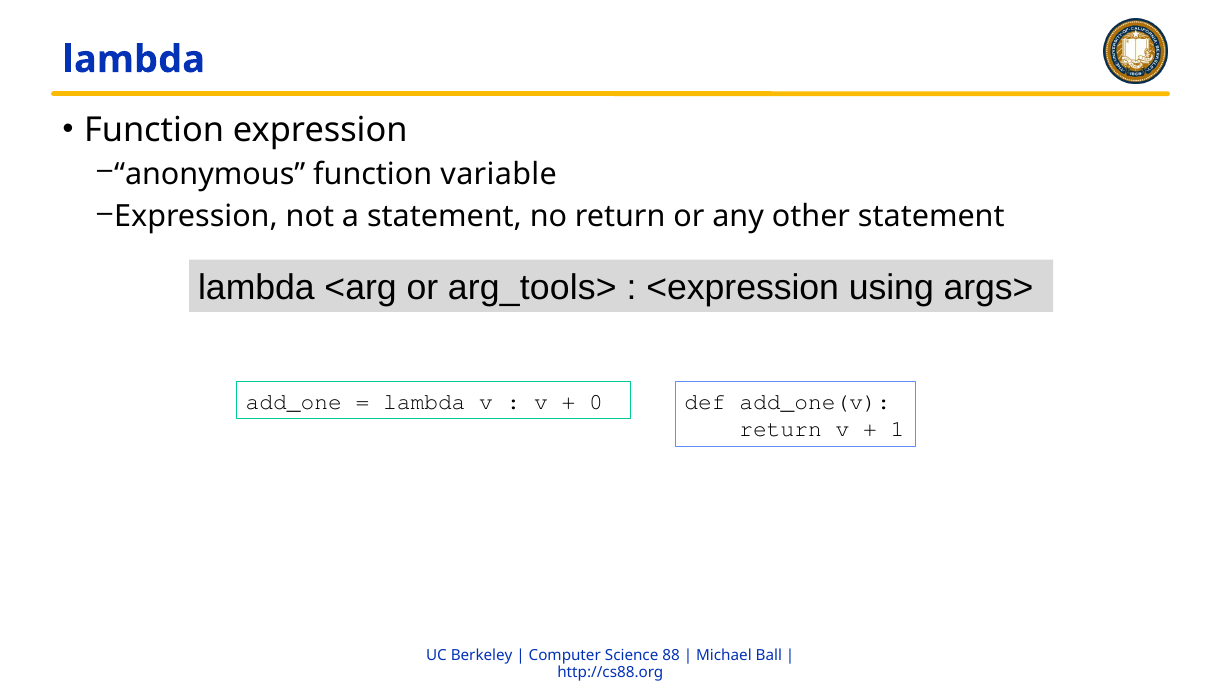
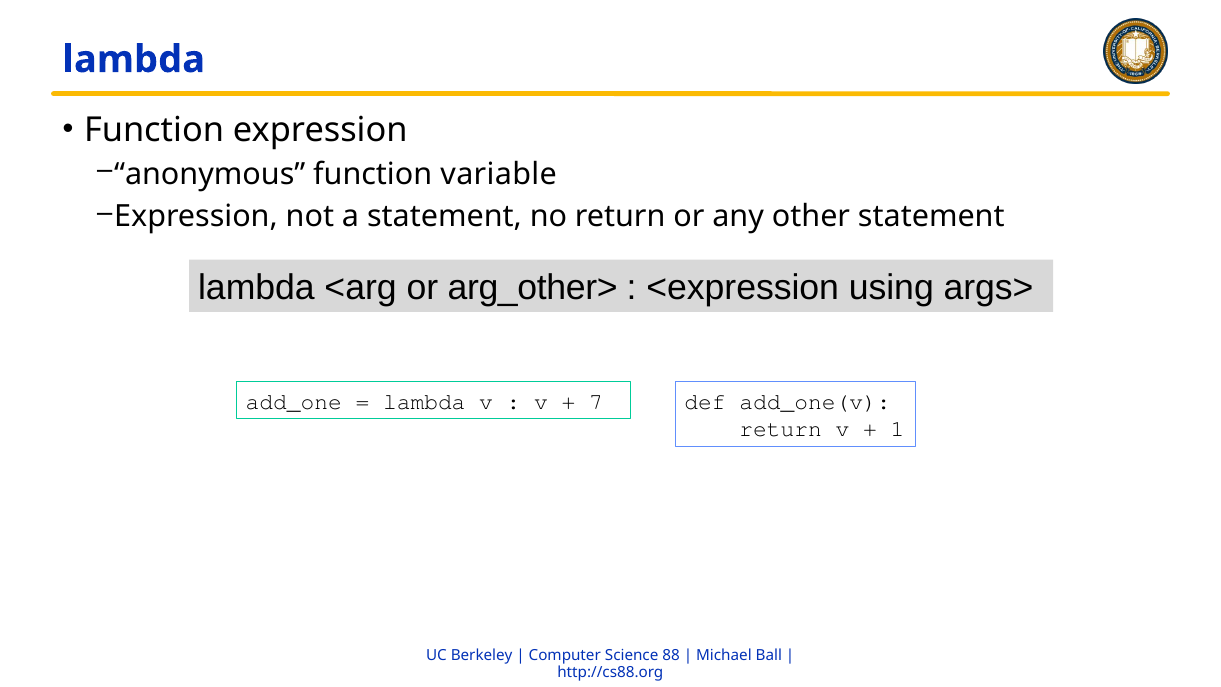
arg_tools>: arg_tools> -> arg_other> (533, 288)
0: 0 -> 7 (596, 401)
